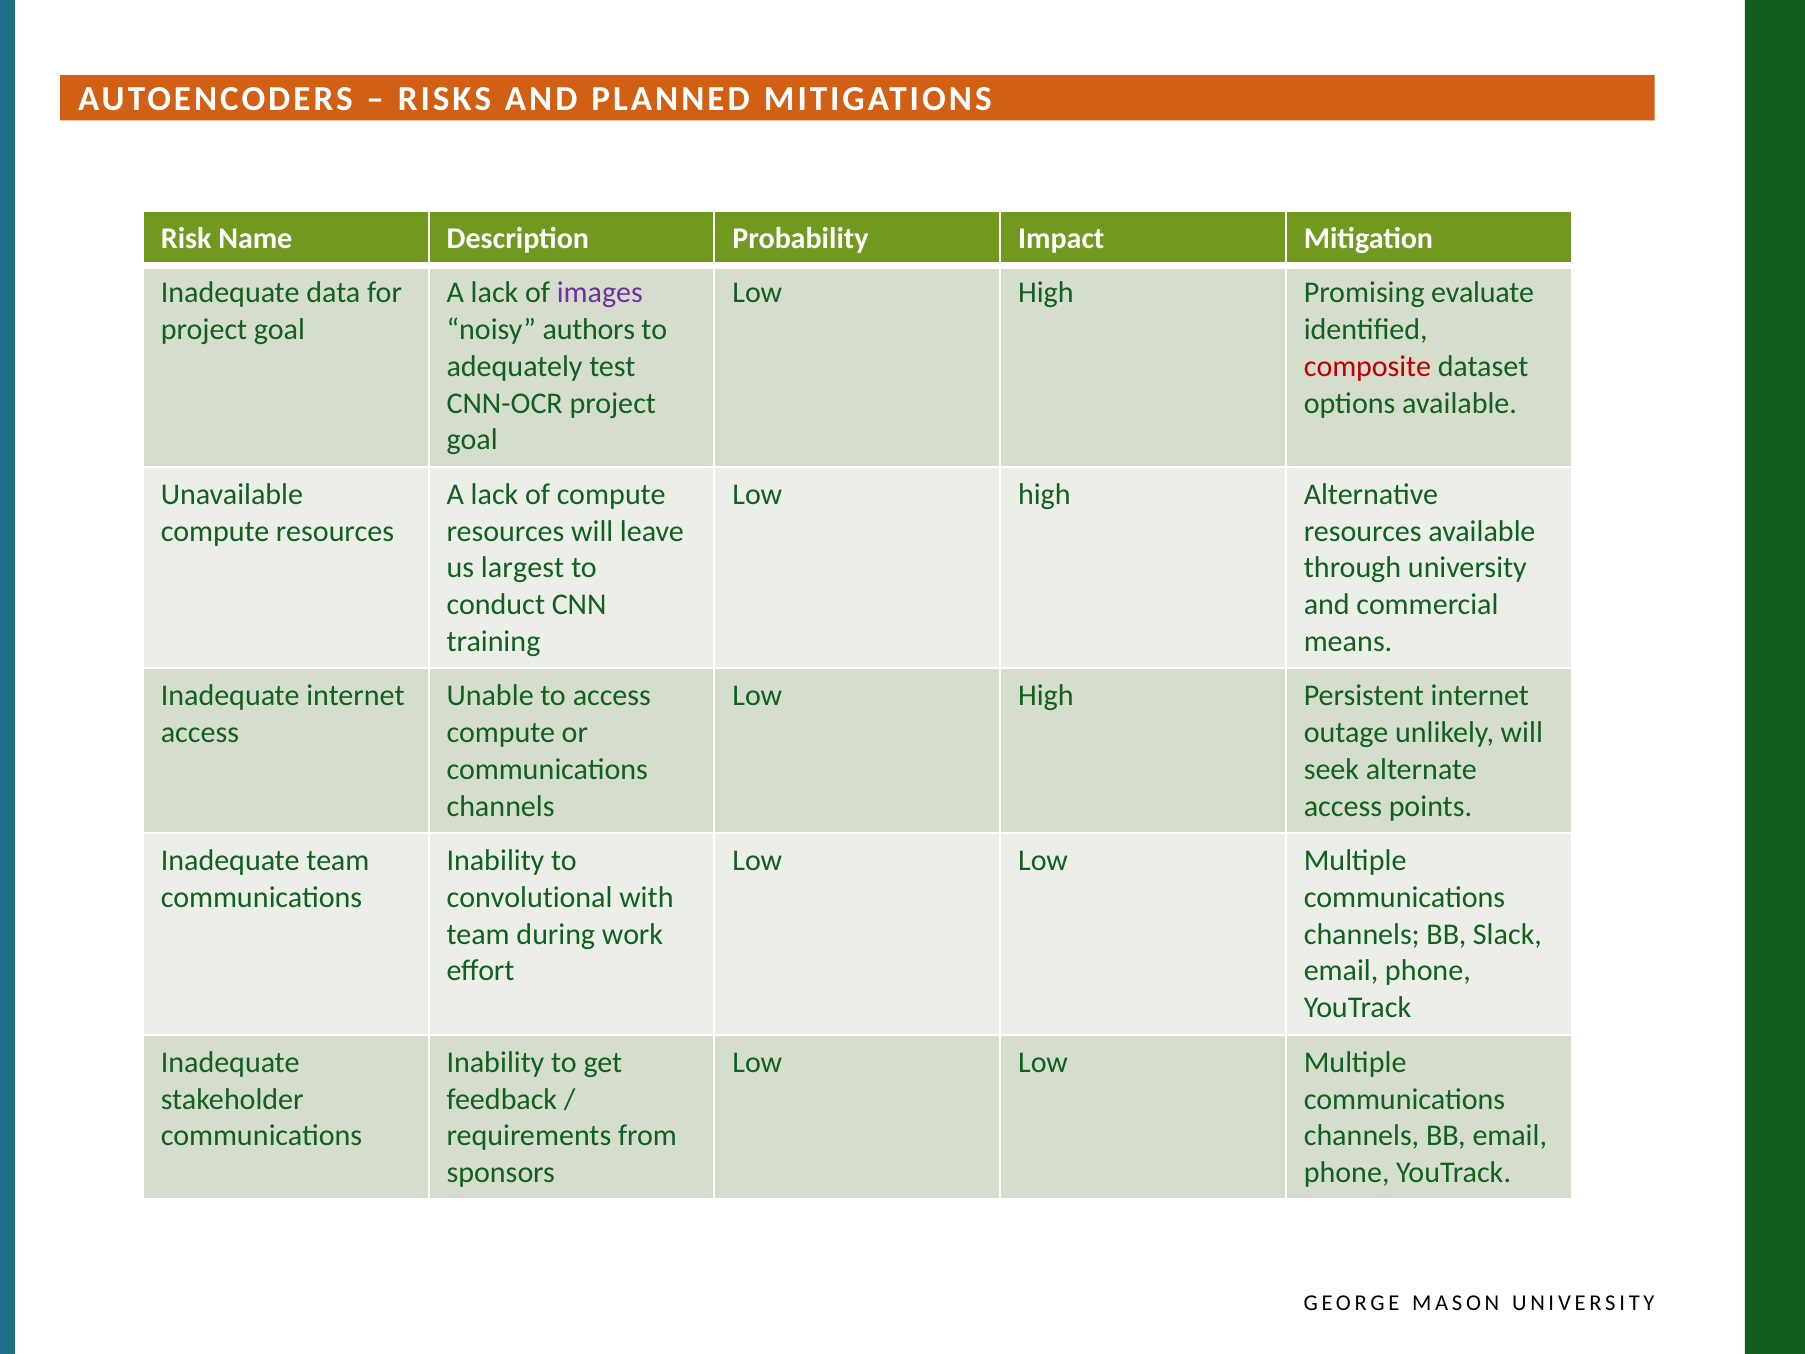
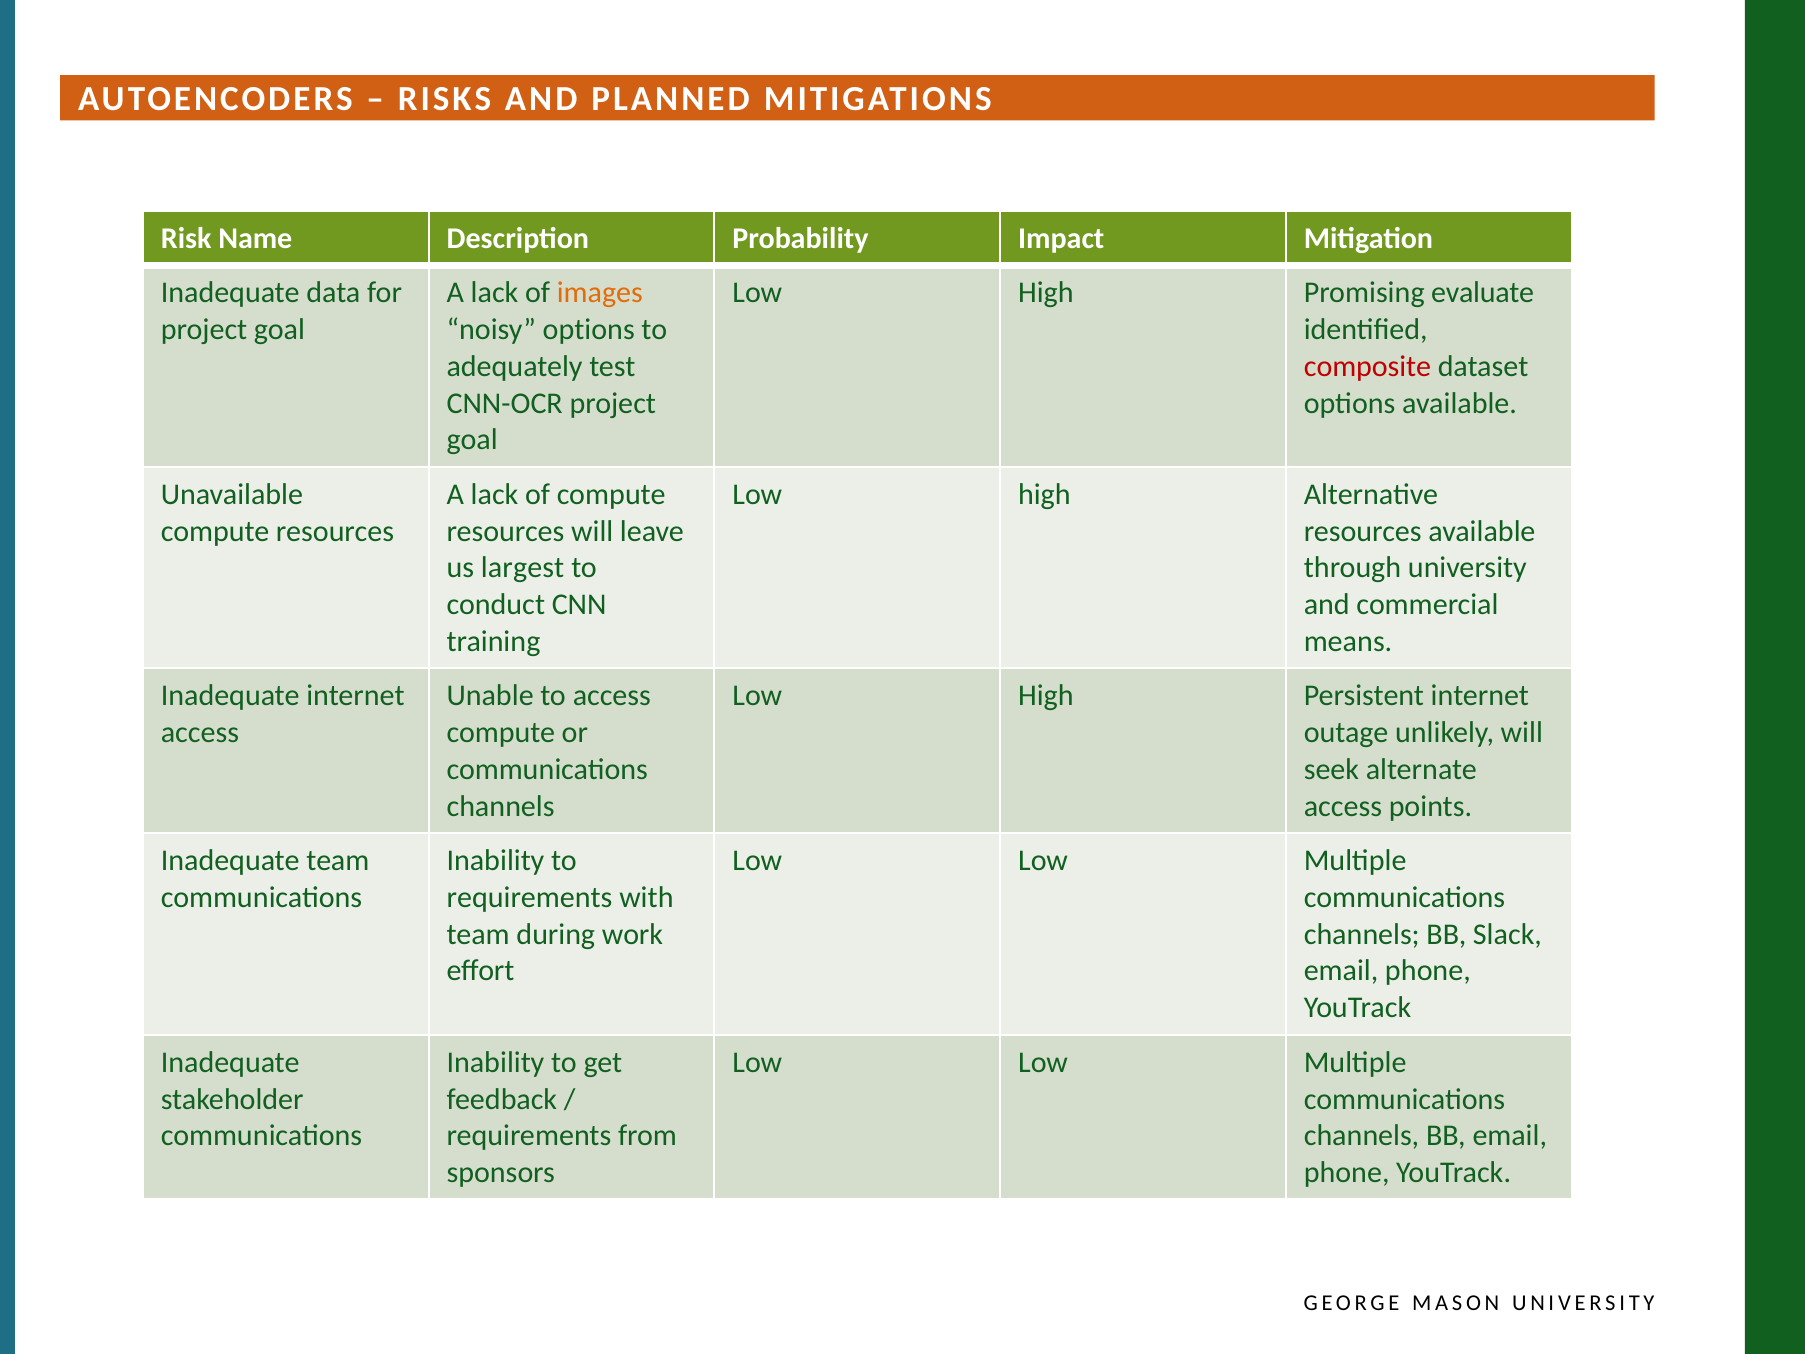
images colour: purple -> orange (600, 293)
noisy authors: authors -> options (589, 330)
convolutional: convolutional -> requirements (530, 897)
